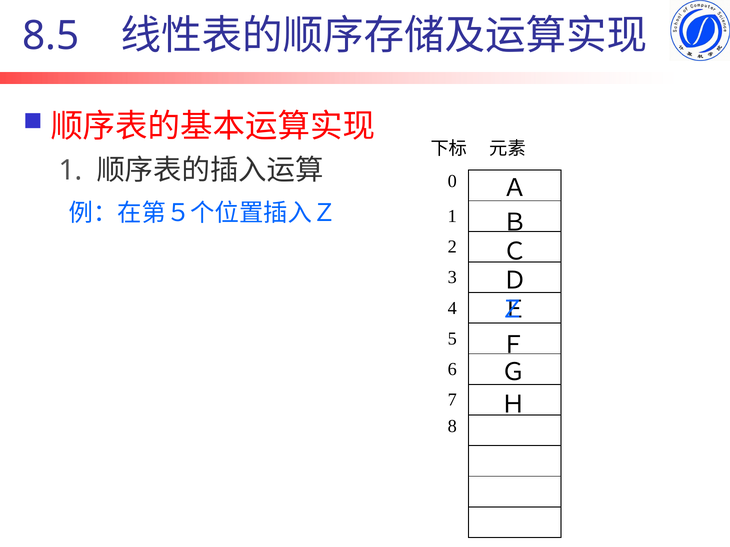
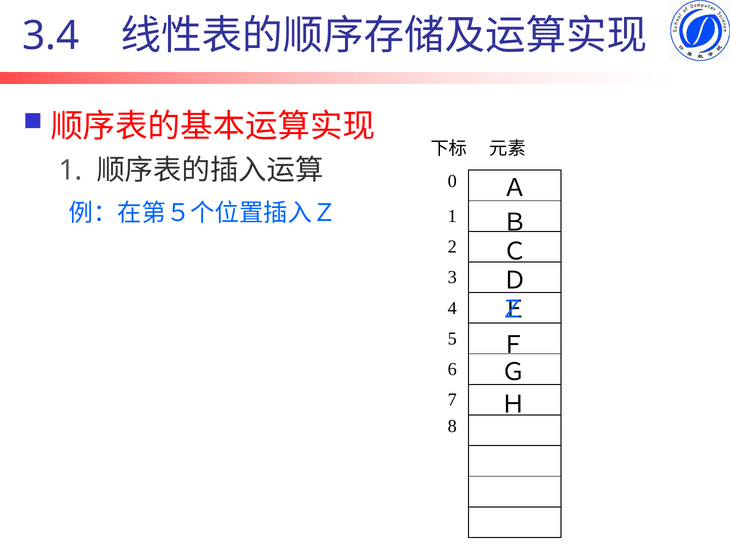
8.5: 8.5 -> 3.4 (51, 36)
